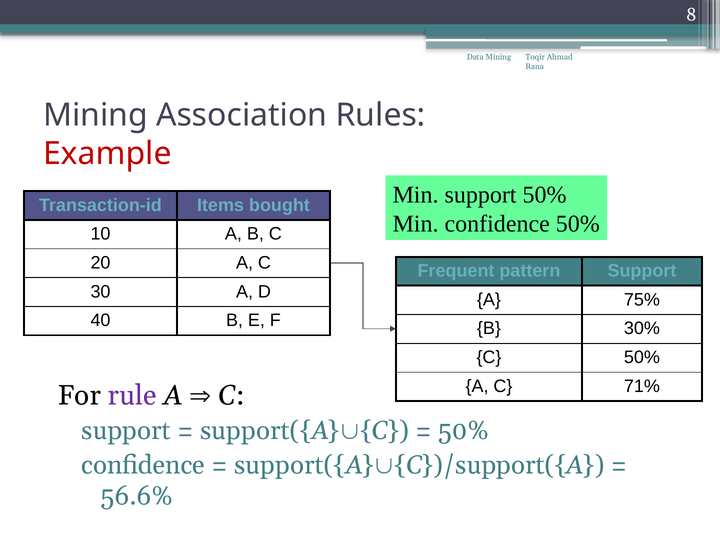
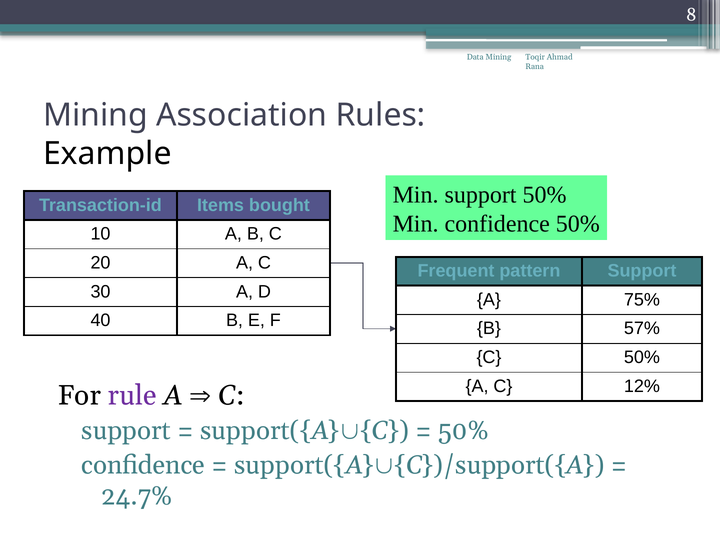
Example colour: red -> black (107, 154)
30%: 30% -> 57% (642, 329)
71%: 71% -> 12% (642, 386)
56.6%: 56.6% -> 24.7% (137, 496)
